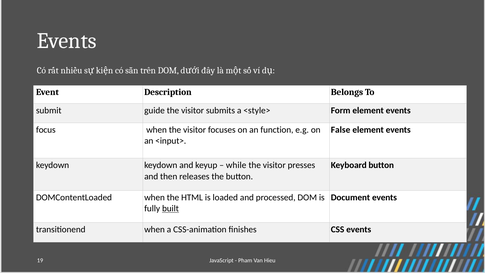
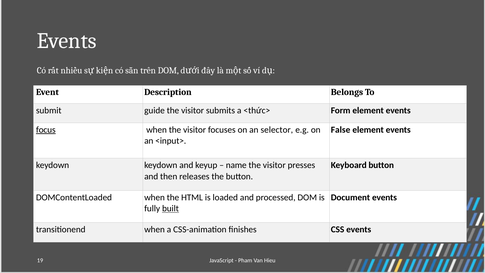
<style>: <style> -> <thức> (257, 110)
focus underline: none -> present (46, 130)
function: function -> selector (277, 130)
while: while -> name (236, 165)
